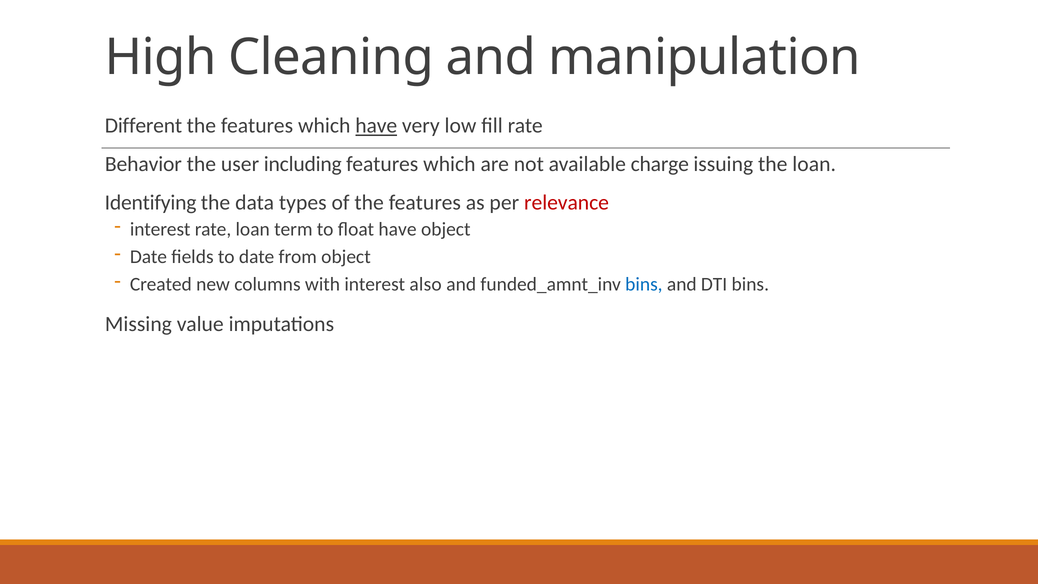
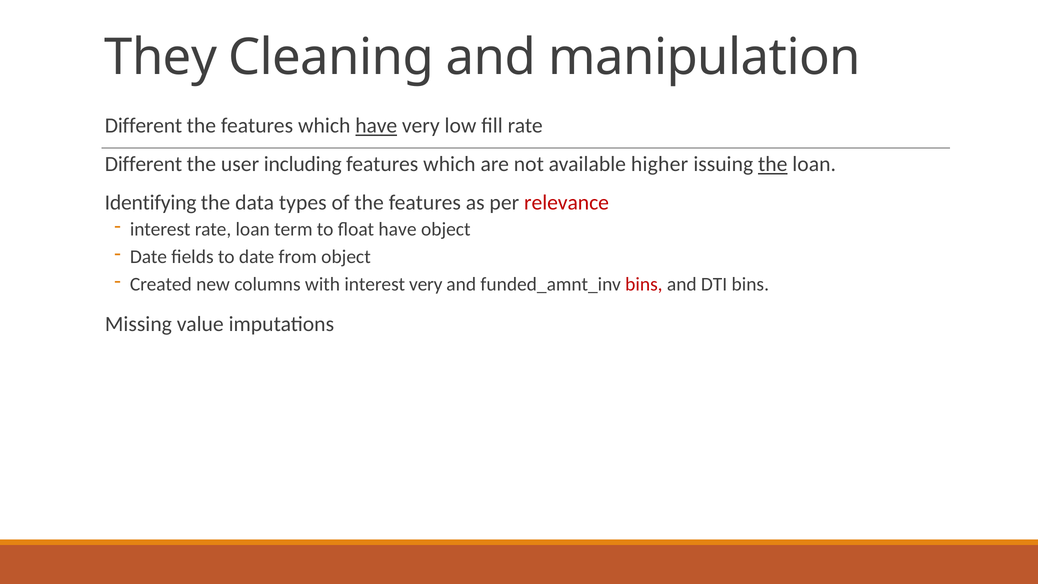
High: High -> They (161, 57)
Behavior: Behavior -> Different (143, 164)
charge: charge -> higher (660, 164)
the underline: none -> present (773, 164)
interest also: also -> very (426, 284)
bins colour: blue -> red (644, 284)
